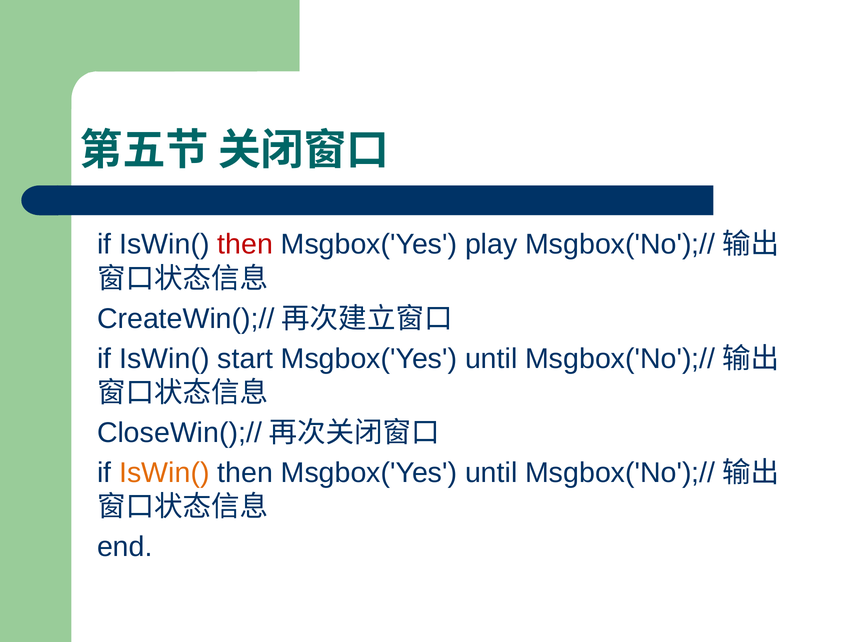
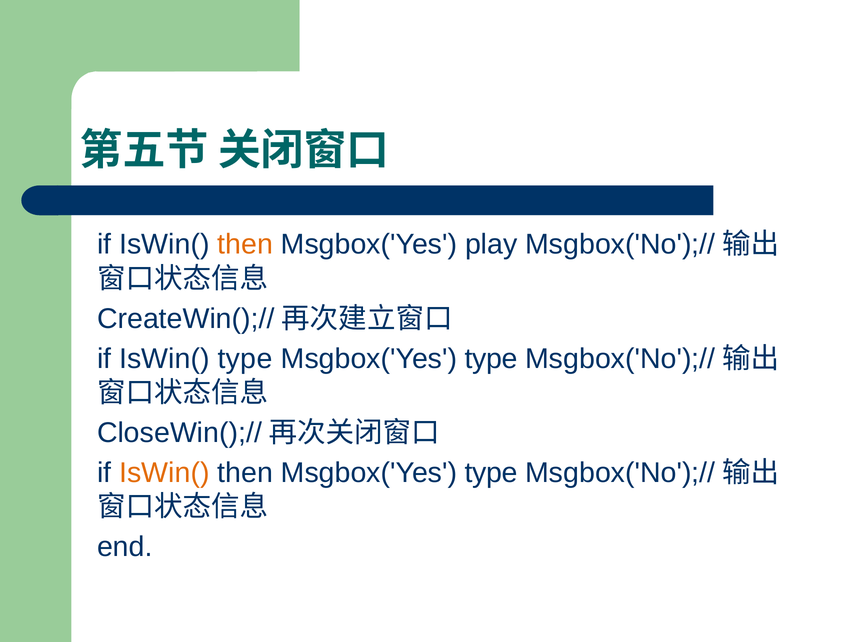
then colour: red -> orange (245, 245)
IsWin( start: start -> type (245, 359)
until: until -> type (491, 359)
then Msgbox('Yes until: until -> type (491, 473)
